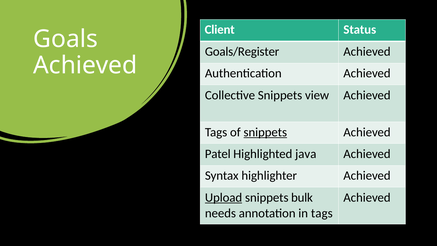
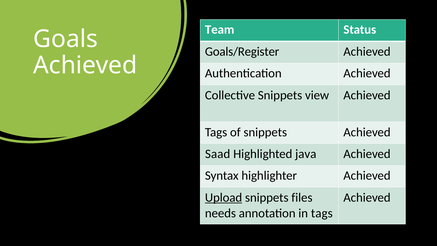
Client: Client -> Team (220, 30)
snippets underline: present -> none (265, 132)
Patel: Patel -> Saad (218, 154)
bulk: bulk -> files (302, 197)
